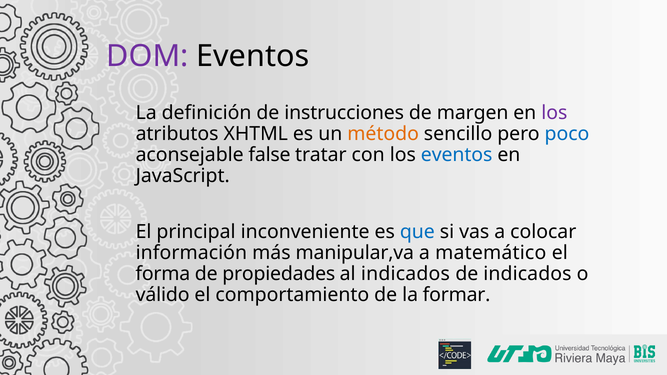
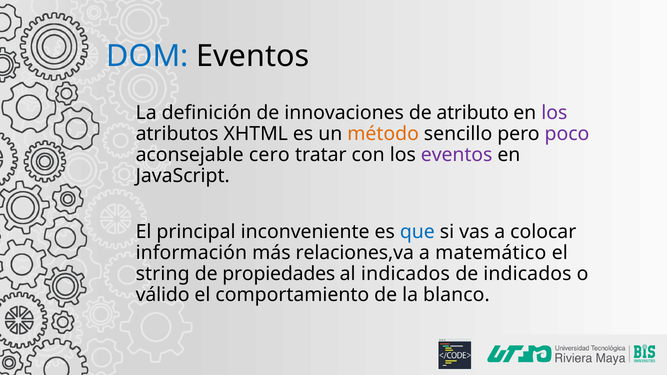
DOM colour: purple -> blue (147, 56)
instrucciones: instrucciones -> innovaciones (344, 113)
margen: margen -> atributo (473, 113)
poco colour: blue -> purple (567, 134)
false: false -> cero (269, 155)
eventos colour: blue -> purple (457, 155)
manipular,va: manipular,va -> relaciones,va (355, 253)
forma: forma -> string (163, 274)
formar: formar -> blanco (456, 295)
